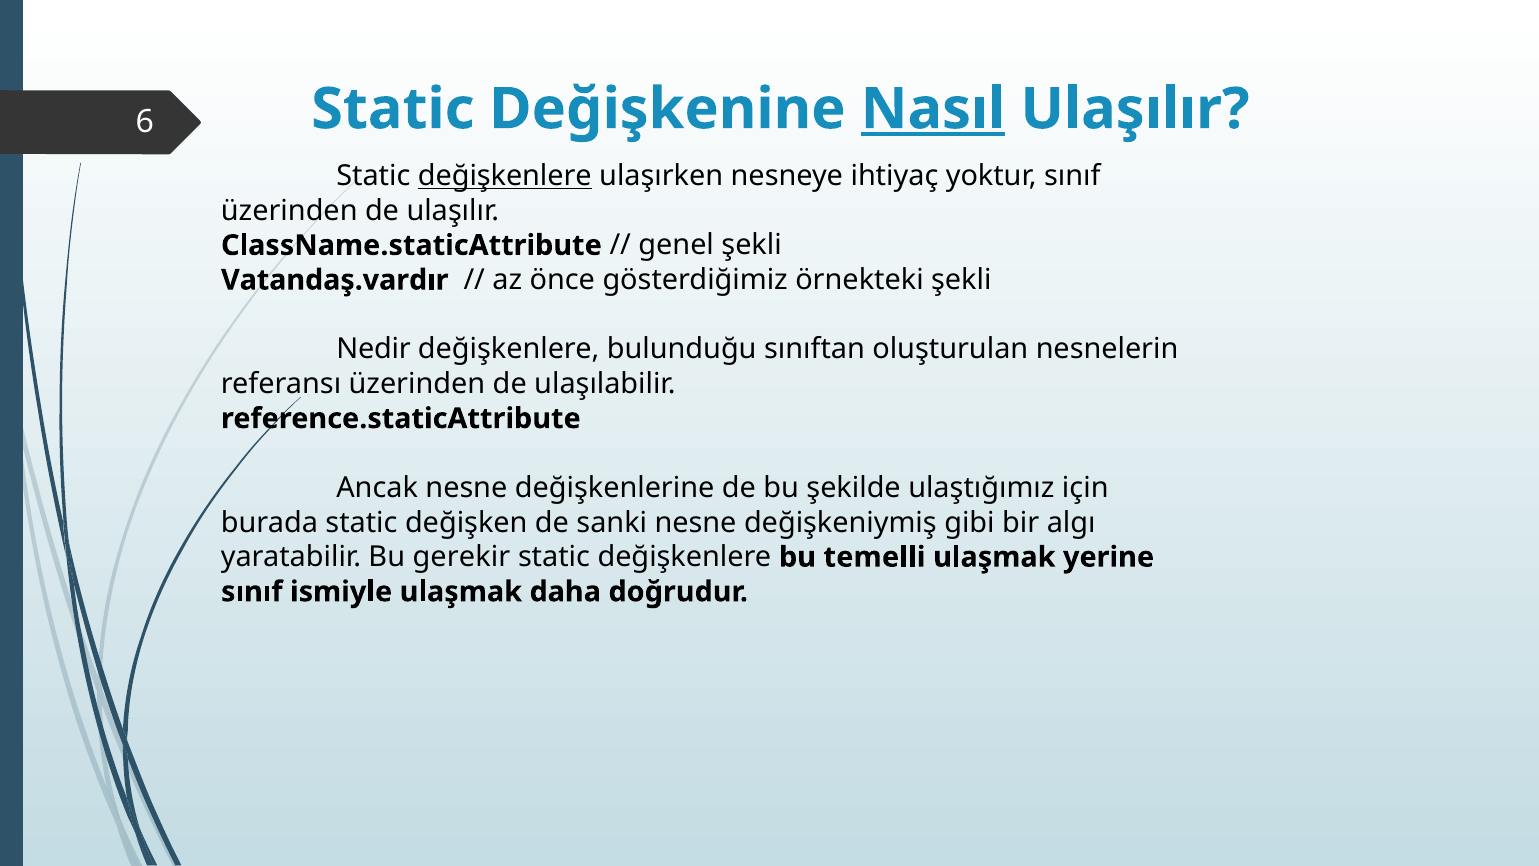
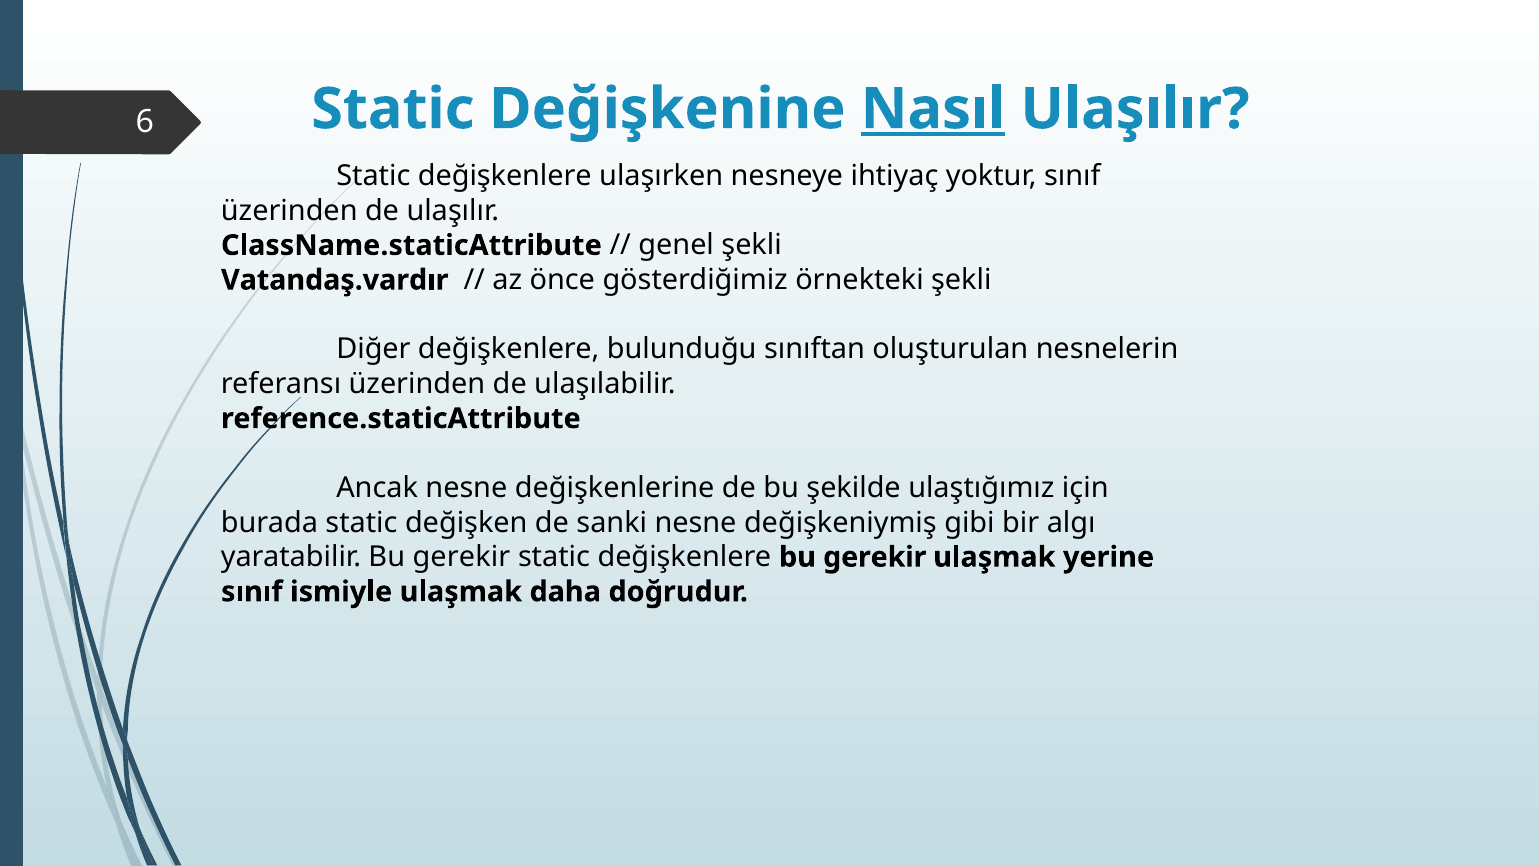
değişkenlere underline: present -> none (505, 176)
Nedir: Nedir -> Diğer (373, 349)
değişkenlere bu temelli: temelli -> gerekir (875, 557)
